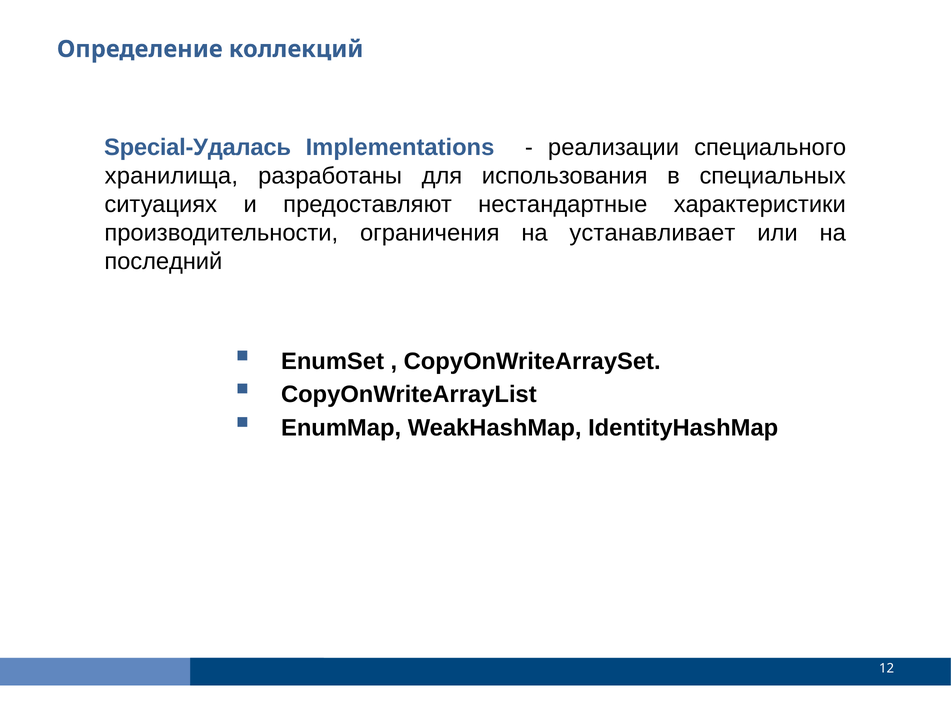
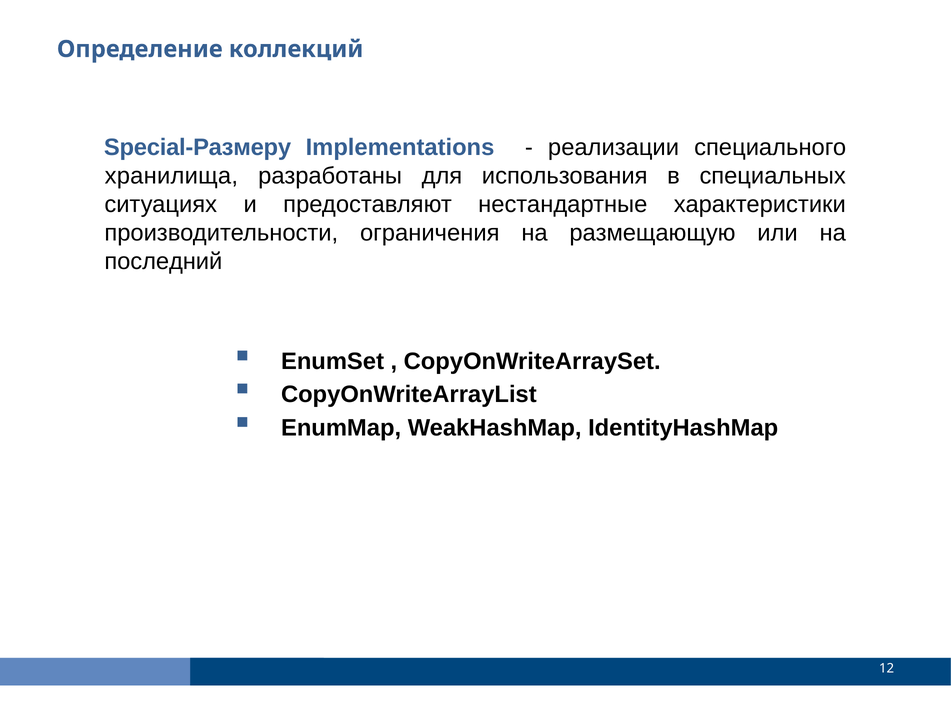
Special-Удалась: Special-Удалась -> Special-Размеру (198, 147)
устанавливает: устанавливает -> размещающую (652, 233)
